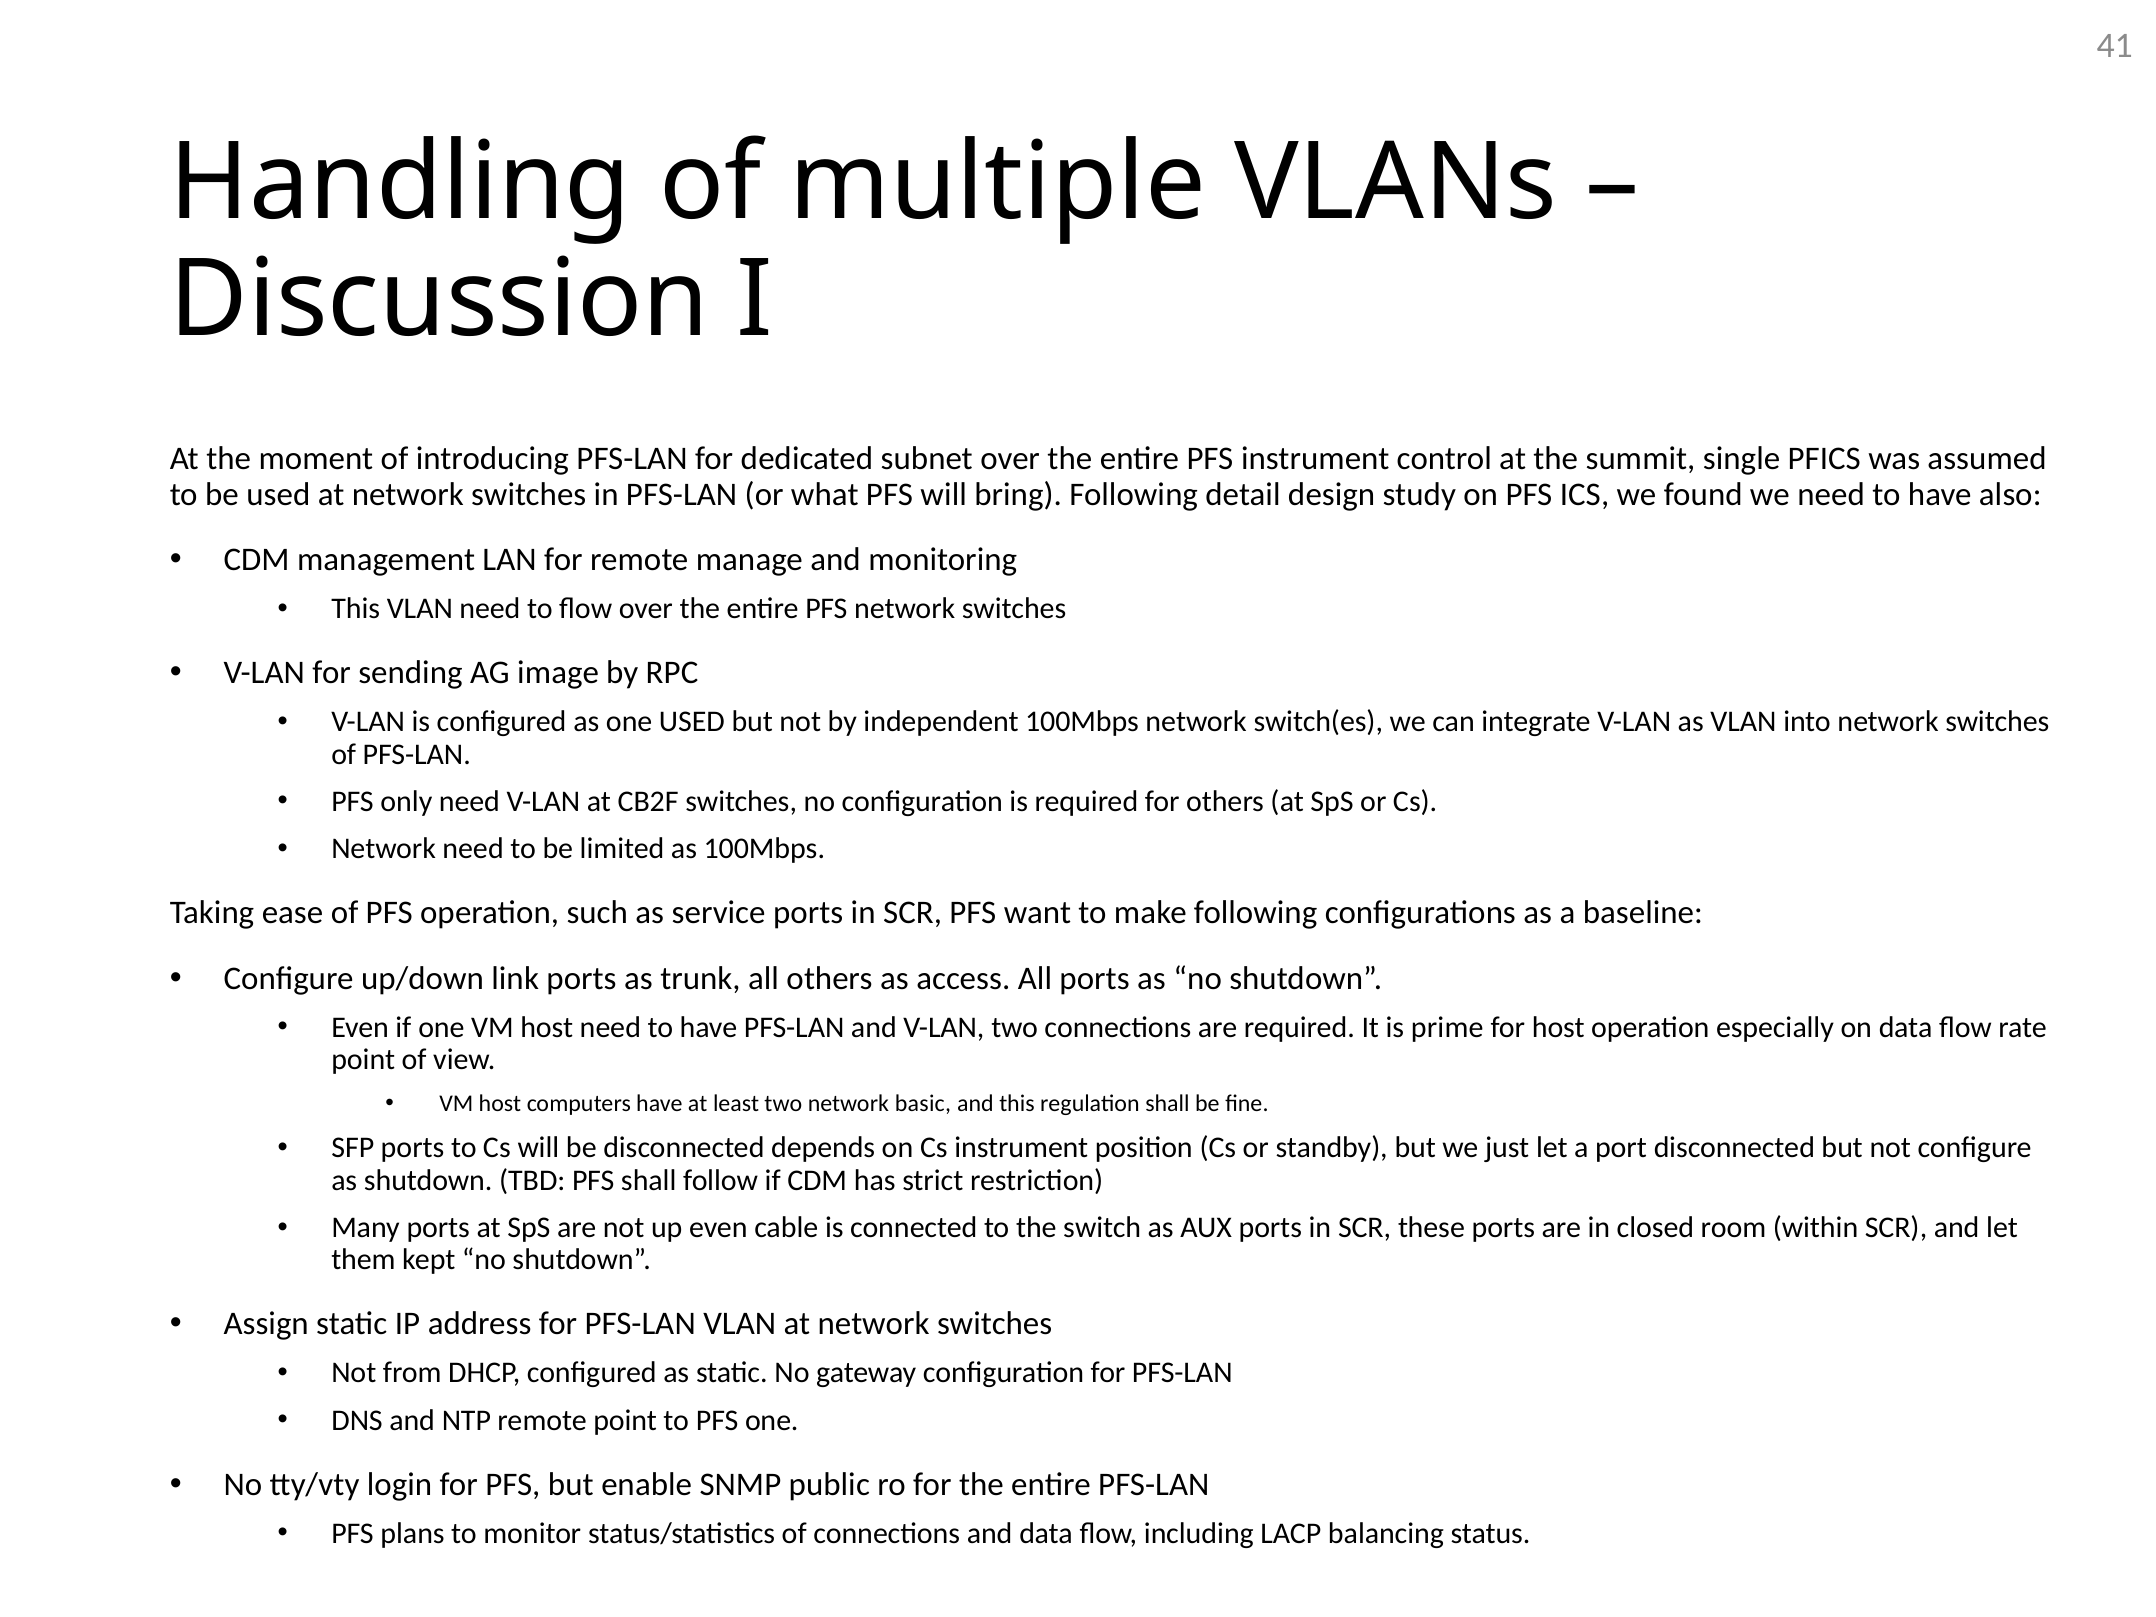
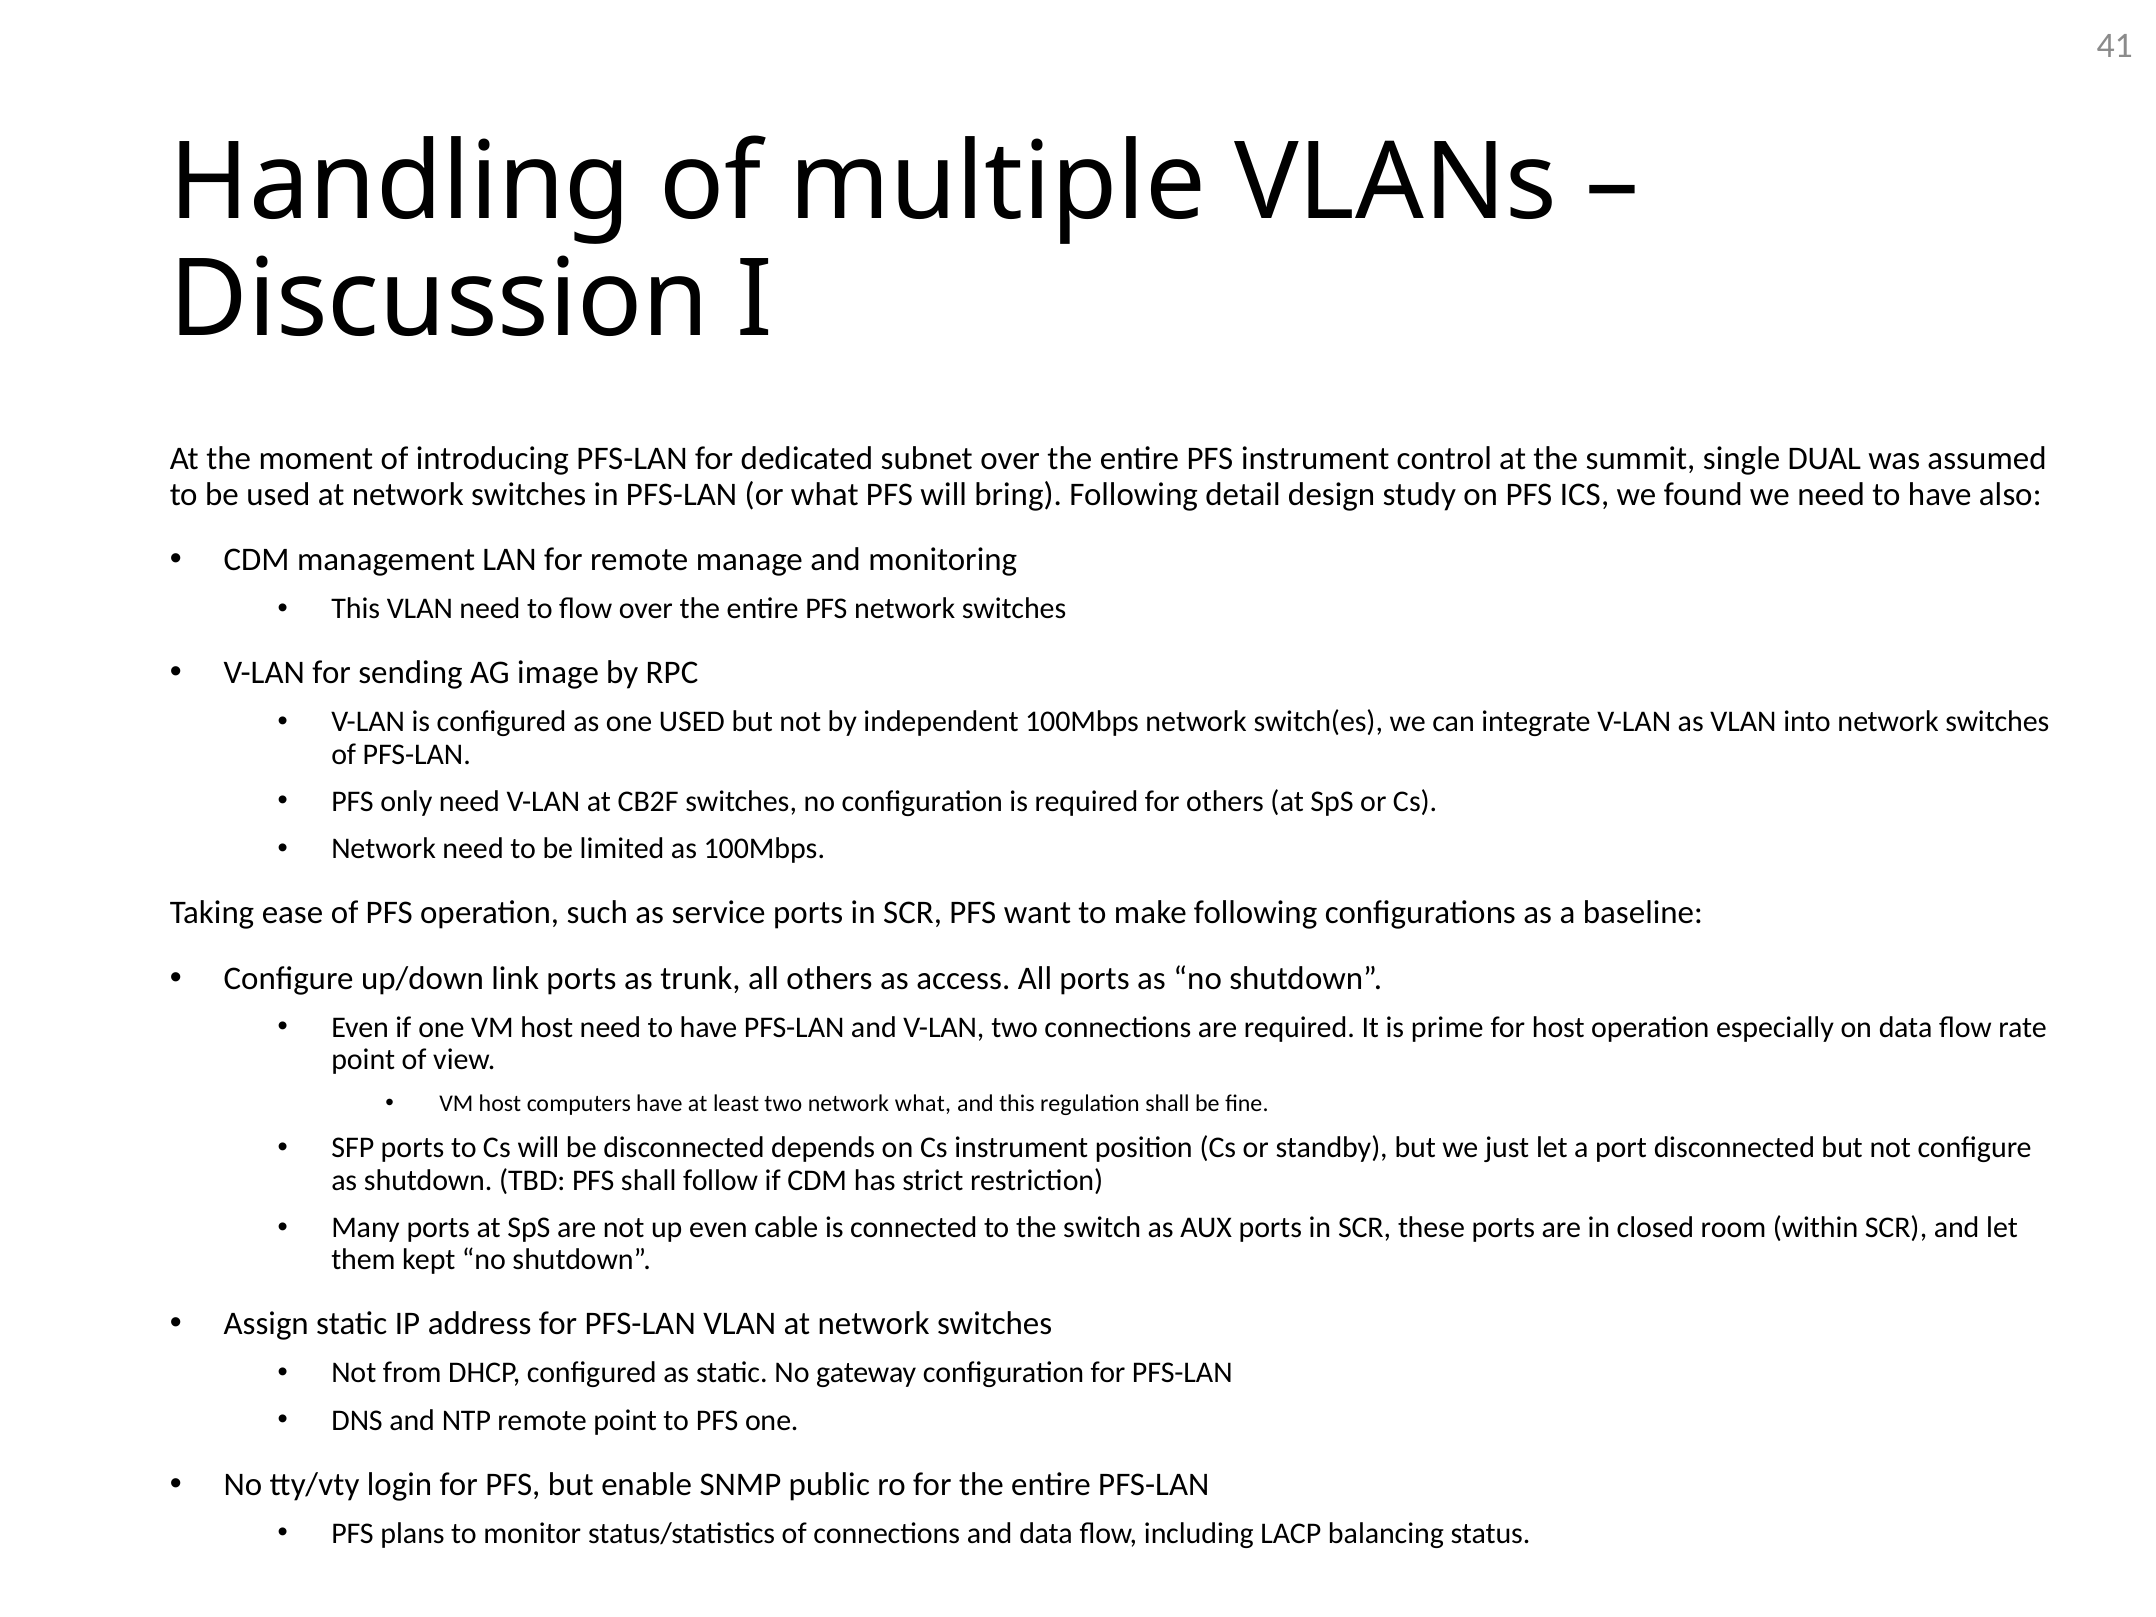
PFICS: PFICS -> DUAL (1824, 459)
network basic: basic -> what (923, 1104)
